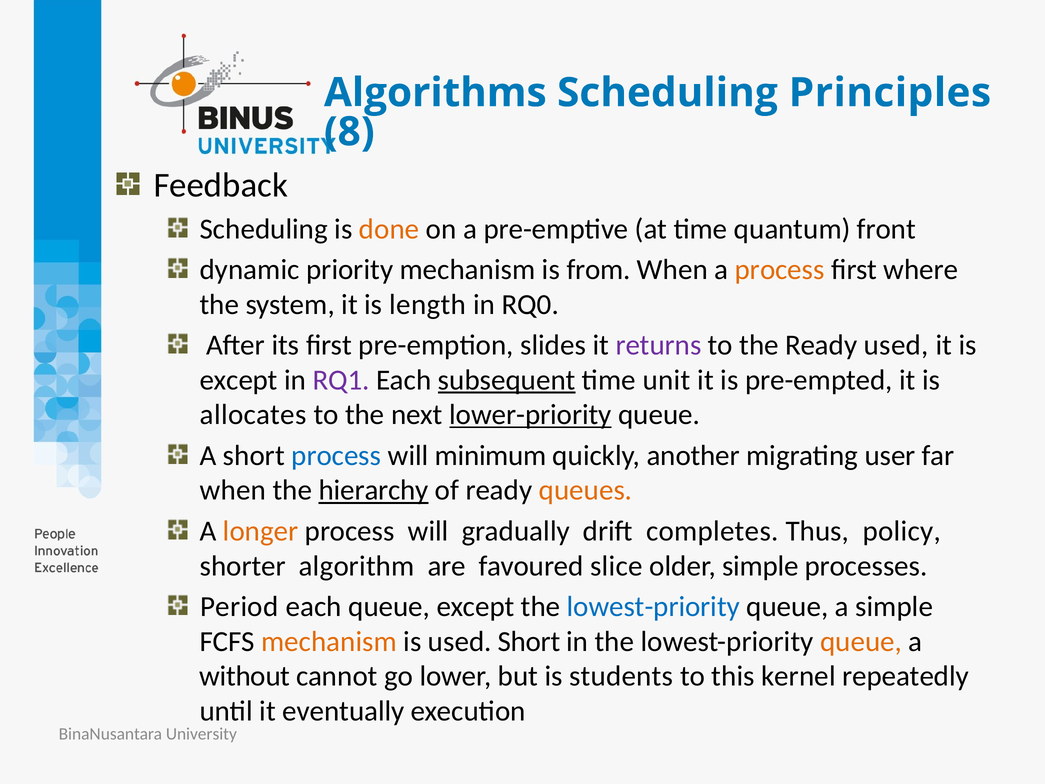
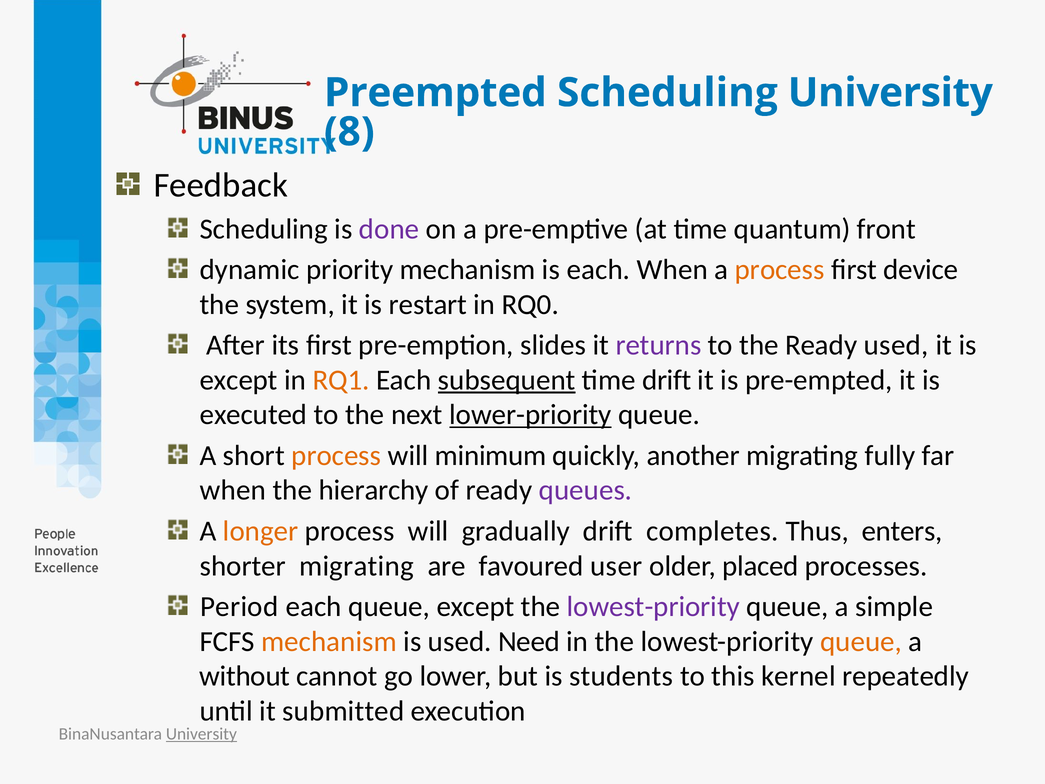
Algorithms: Algorithms -> Preempted (435, 93)
Scheduling Principles: Principles -> University (890, 93)
done colour: orange -> purple (389, 229)
is from: from -> each (598, 270)
where: where -> device (921, 270)
length: length -> restart (428, 304)
RQ1 colour: purple -> orange (341, 380)
time unit: unit -> drift (667, 380)
allocates: allocates -> executed (253, 415)
process colour: blue -> orange (336, 455)
user: user -> fully (890, 455)
hierarchy underline: present -> none (374, 490)
queues colour: orange -> purple (586, 490)
policy: policy -> enters (902, 531)
shorter algorithm: algorithm -> migrating (357, 566)
slice: slice -> user (616, 566)
older simple: simple -> placed (760, 566)
lowest-priority colour: blue -> purple (653, 606)
used Short: Short -> Need (529, 641)
eventually: eventually -> submitted (343, 711)
University underline: none -> present (201, 734)
